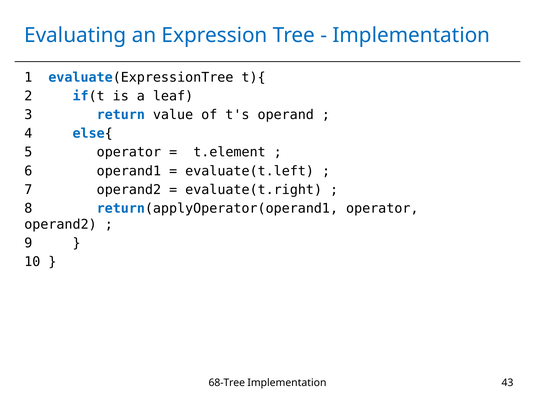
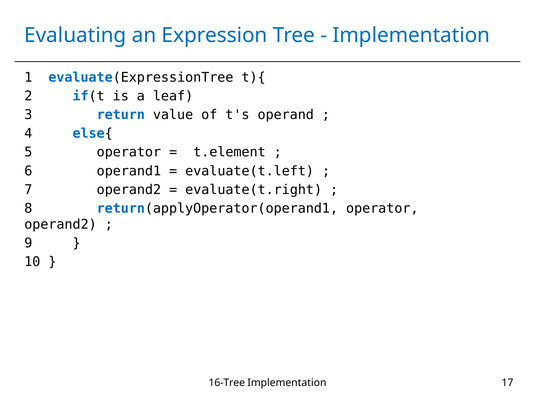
68-Tree: 68-Tree -> 16-Tree (227, 383)
43: 43 -> 17 (507, 383)
